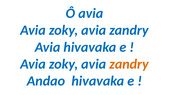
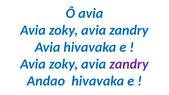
zandry colour: orange -> purple (129, 64)
